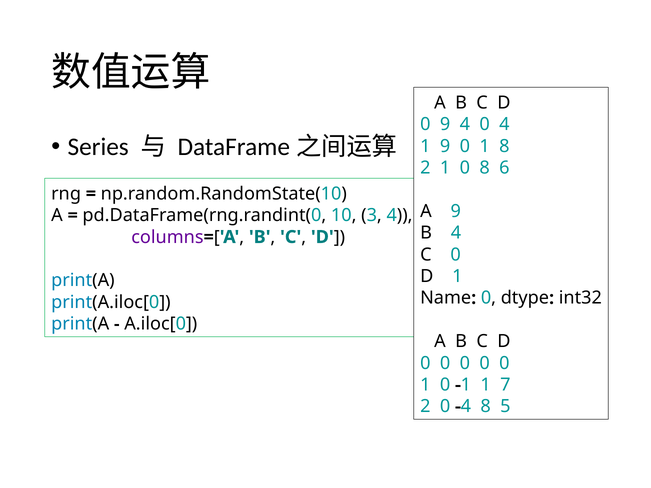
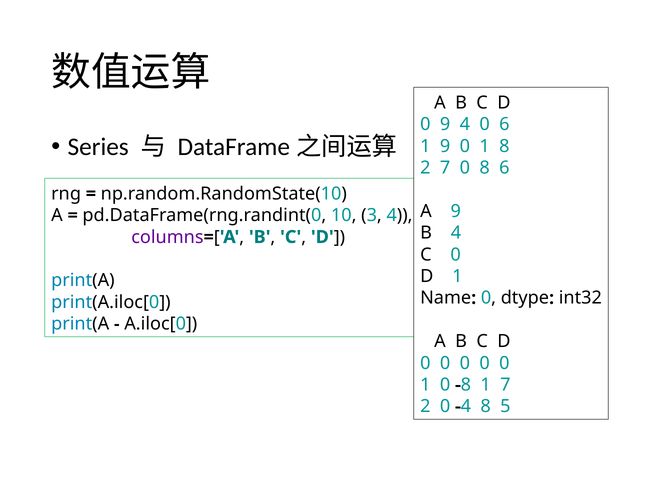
0 4: 4 -> 6 (504, 124)
2 1: 1 -> 7 (445, 168)
1: 1 -> 8 (466, 385)
